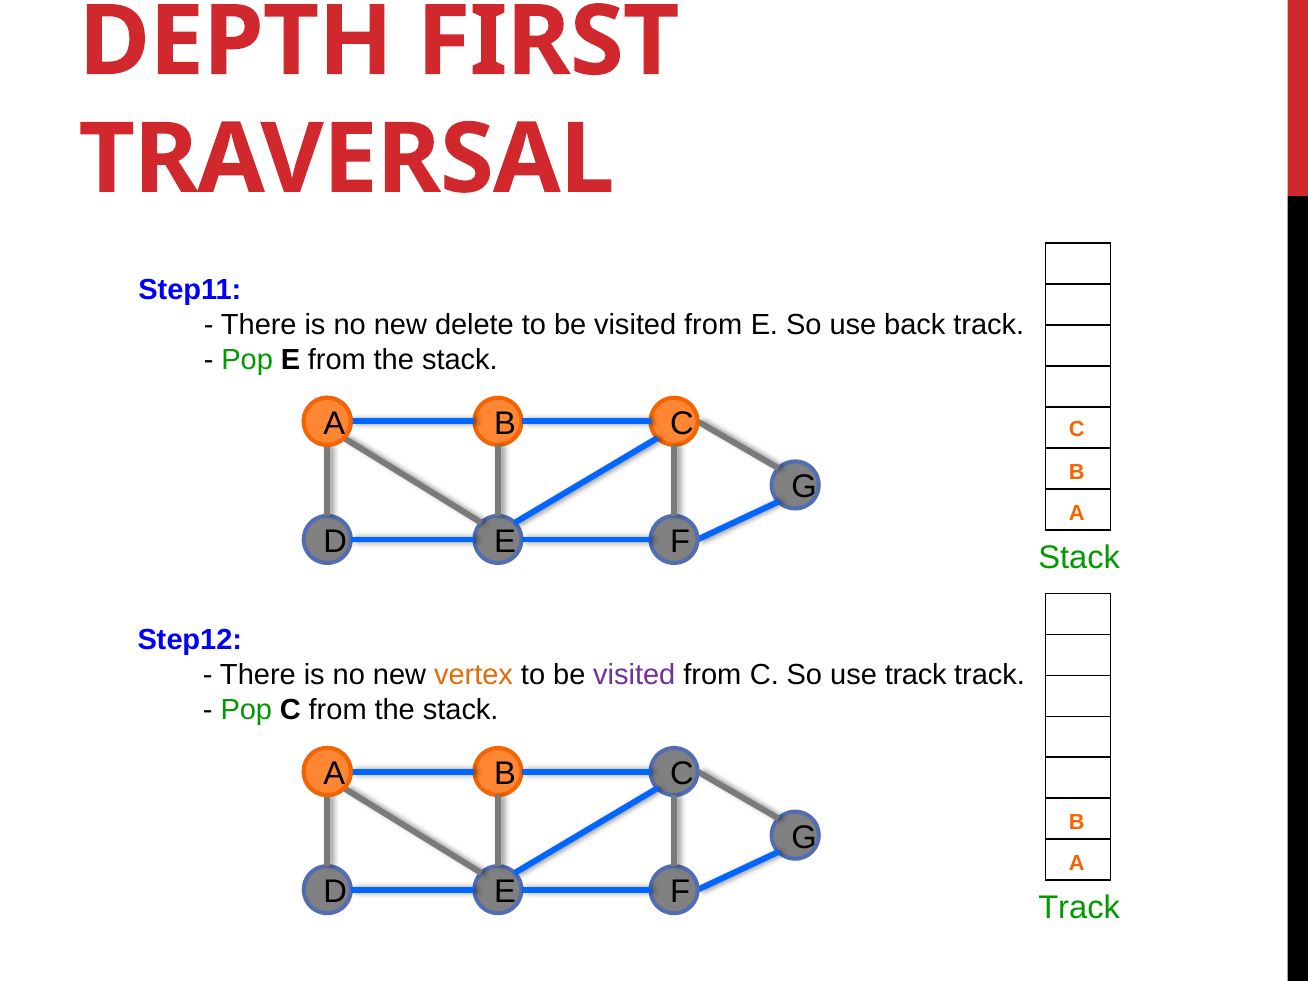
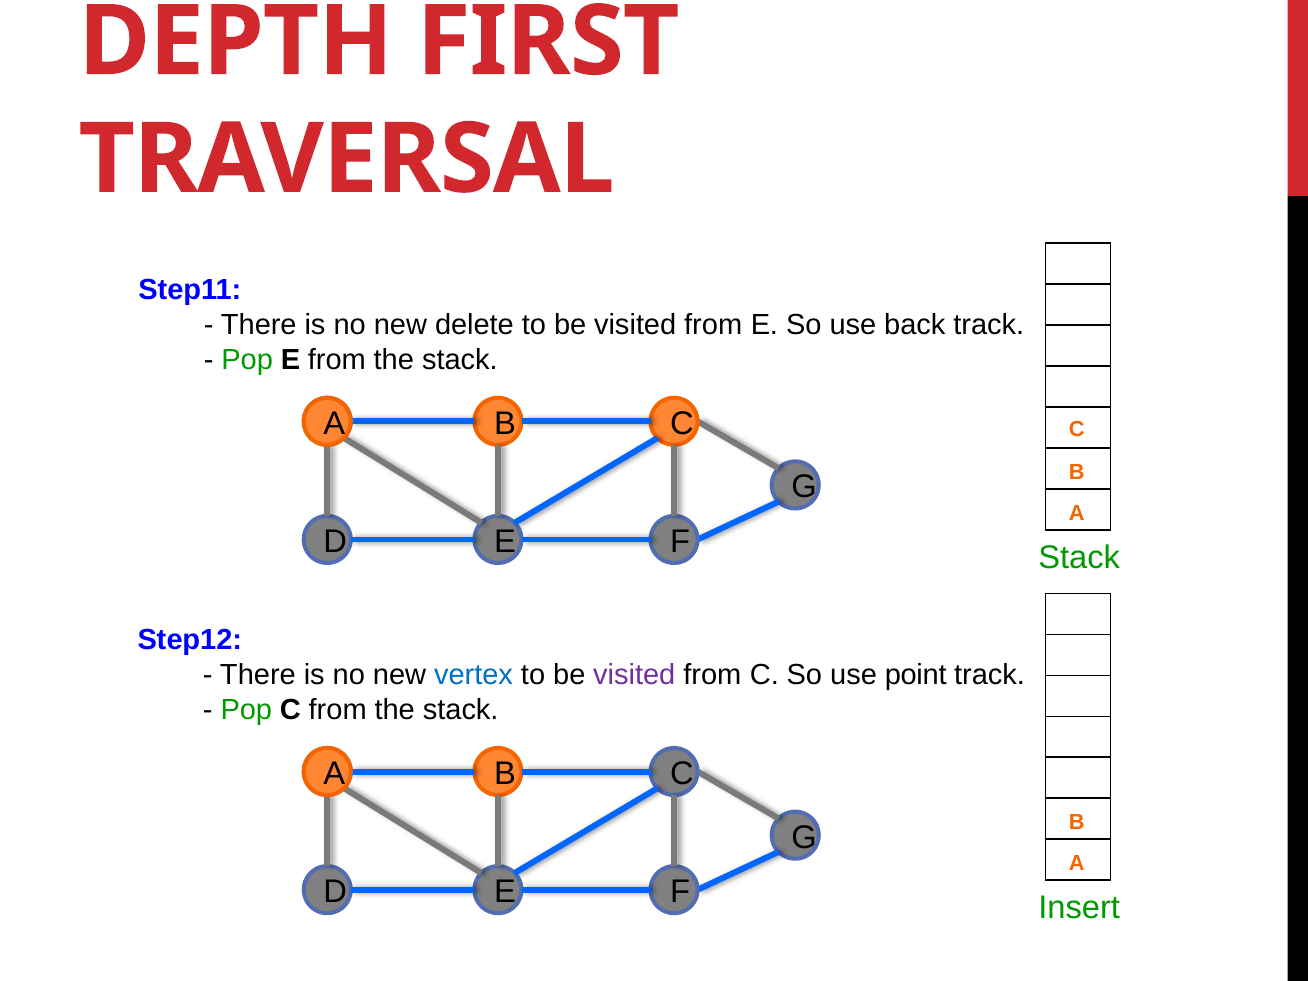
vertex colour: orange -> blue (474, 675)
use track: track -> point (916, 675)
Track: Track -> Insert (1079, 908)
